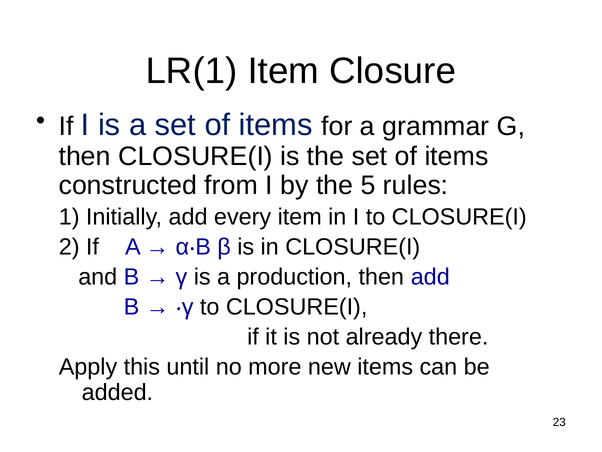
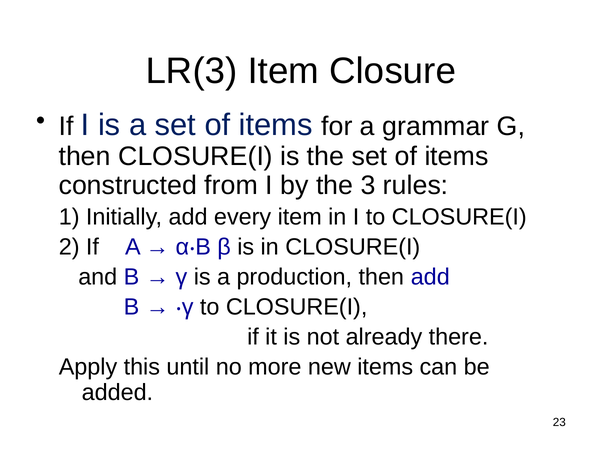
LR(1: LR(1 -> LR(3 (192, 71)
5: 5 -> 3 (368, 185)
